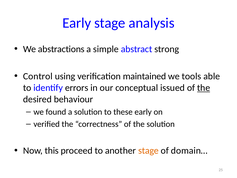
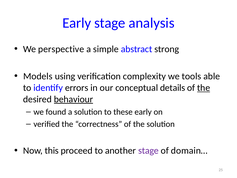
abstractions: abstractions -> perspective (61, 49)
Control: Control -> Models (38, 76)
maintained: maintained -> complexity (144, 76)
issued: issued -> details (173, 88)
behaviour underline: none -> present (73, 99)
stage colour: orange -> purple (148, 150)
